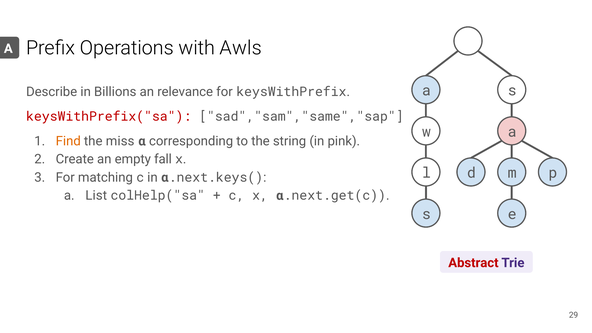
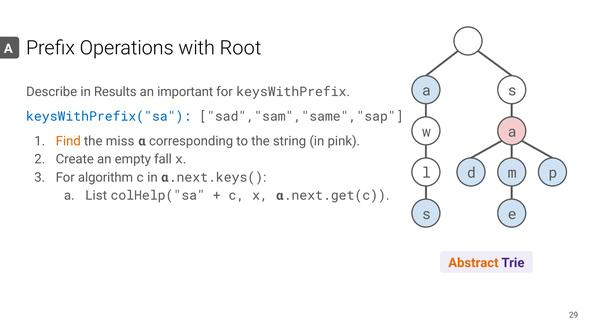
Awls: Awls -> Root (241, 48)
Billions: Billions -> Results (115, 92)
relevance: relevance -> important (185, 92)
keysWithPrefix("sa colour: red -> blue (109, 116)
matching: matching -> algorithm (106, 177)
Abstract colour: red -> orange (473, 263)
